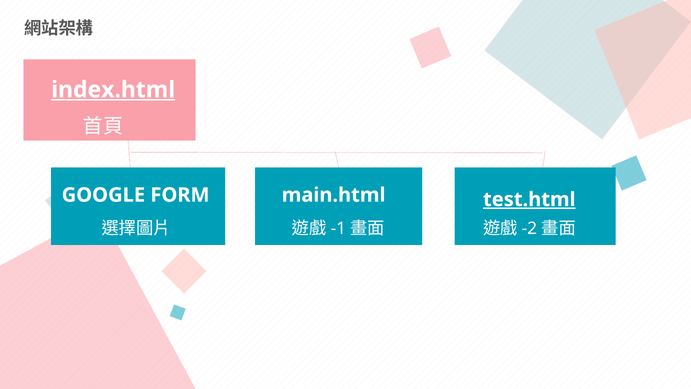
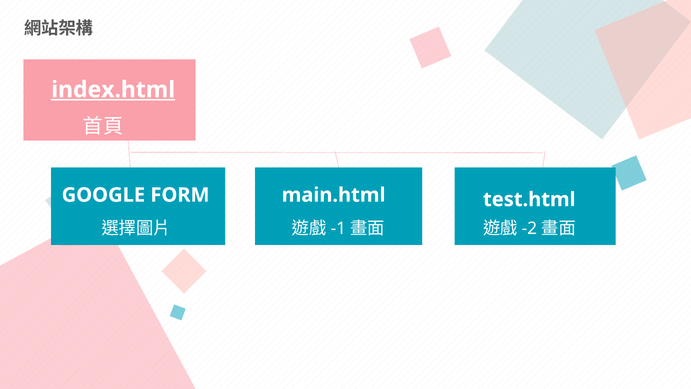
test.html underline: present -> none (529, 199)
